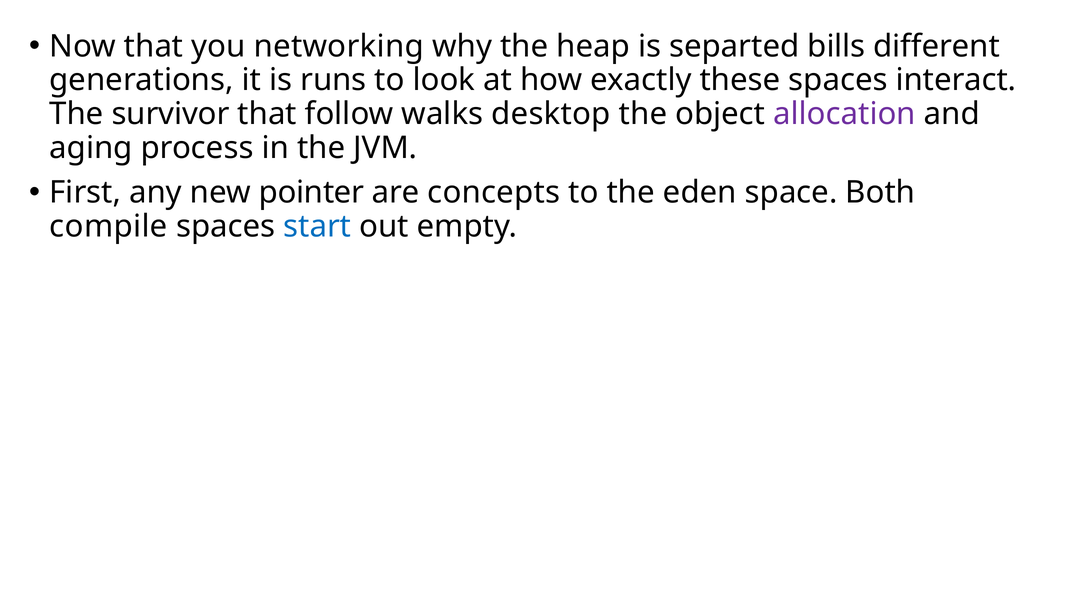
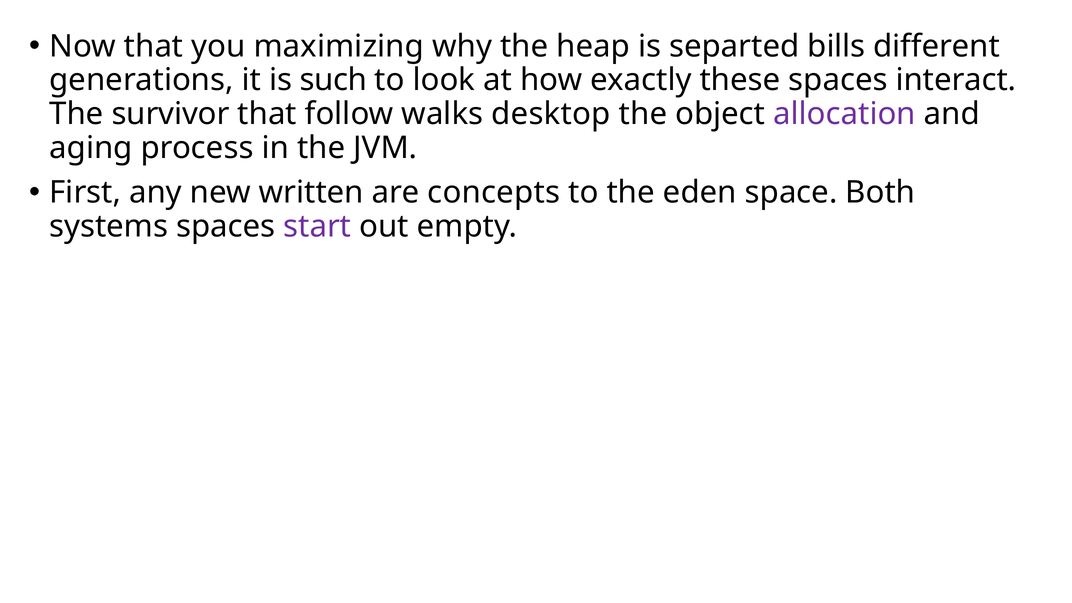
networking: networking -> maximizing (339, 46)
runs: runs -> such (333, 80)
pointer: pointer -> written (311, 193)
compile: compile -> systems (109, 226)
start colour: blue -> purple (317, 226)
